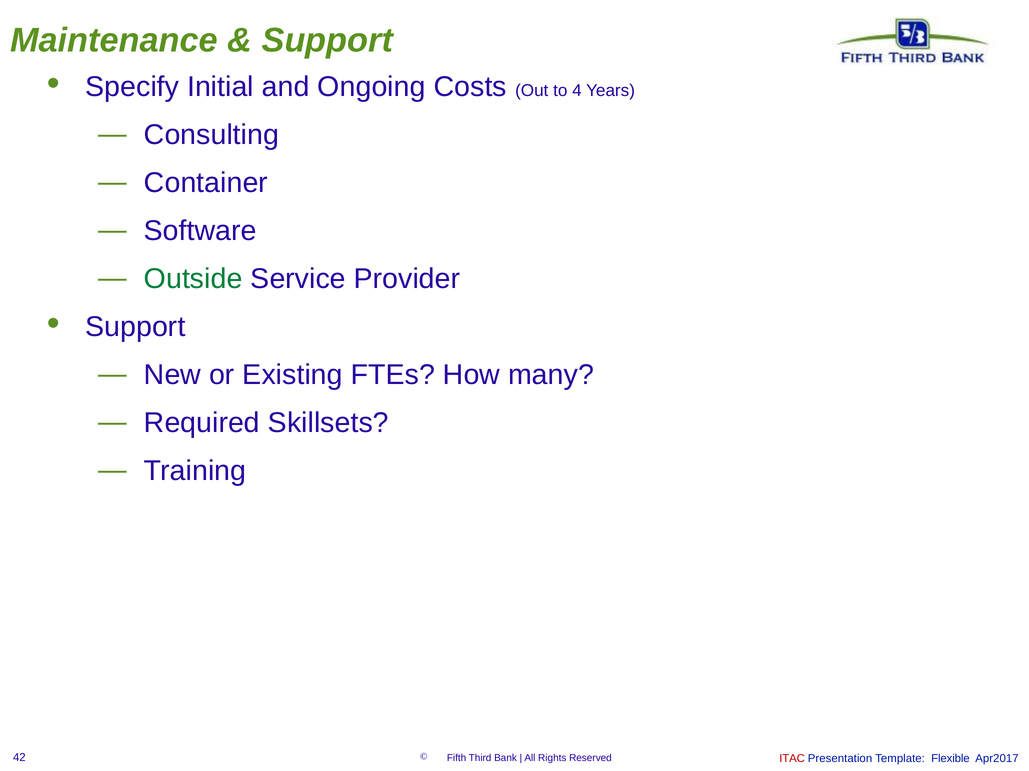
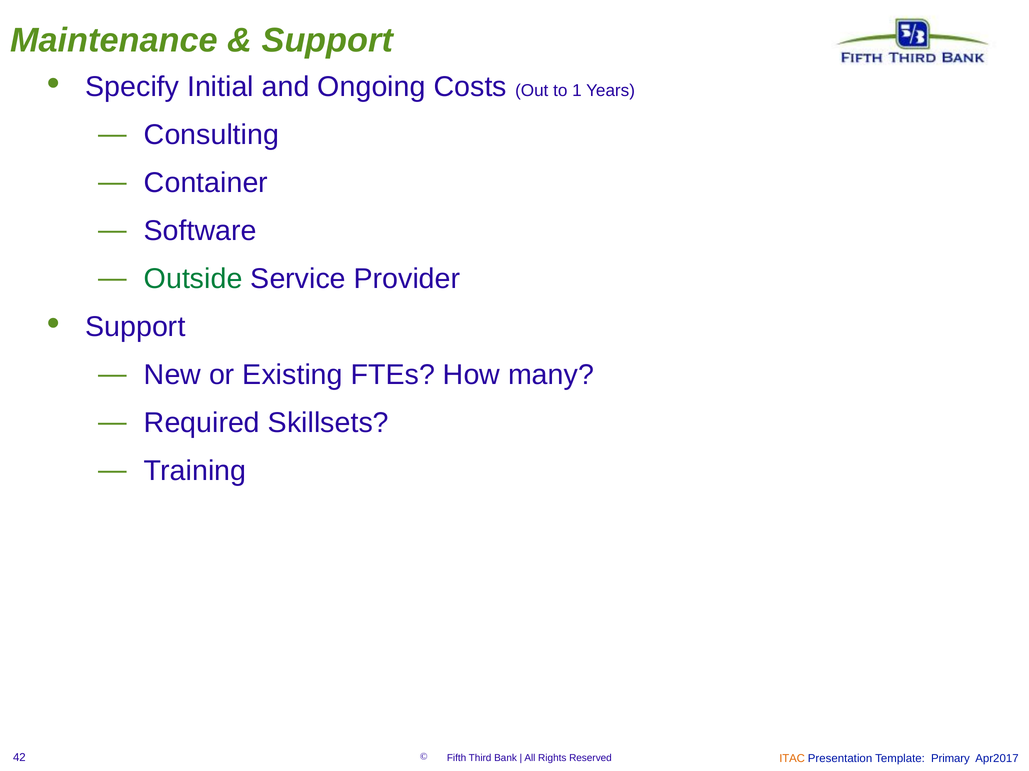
4: 4 -> 1 (577, 91)
ITAC colour: red -> orange (792, 759)
Flexible: Flexible -> Primary (950, 759)
